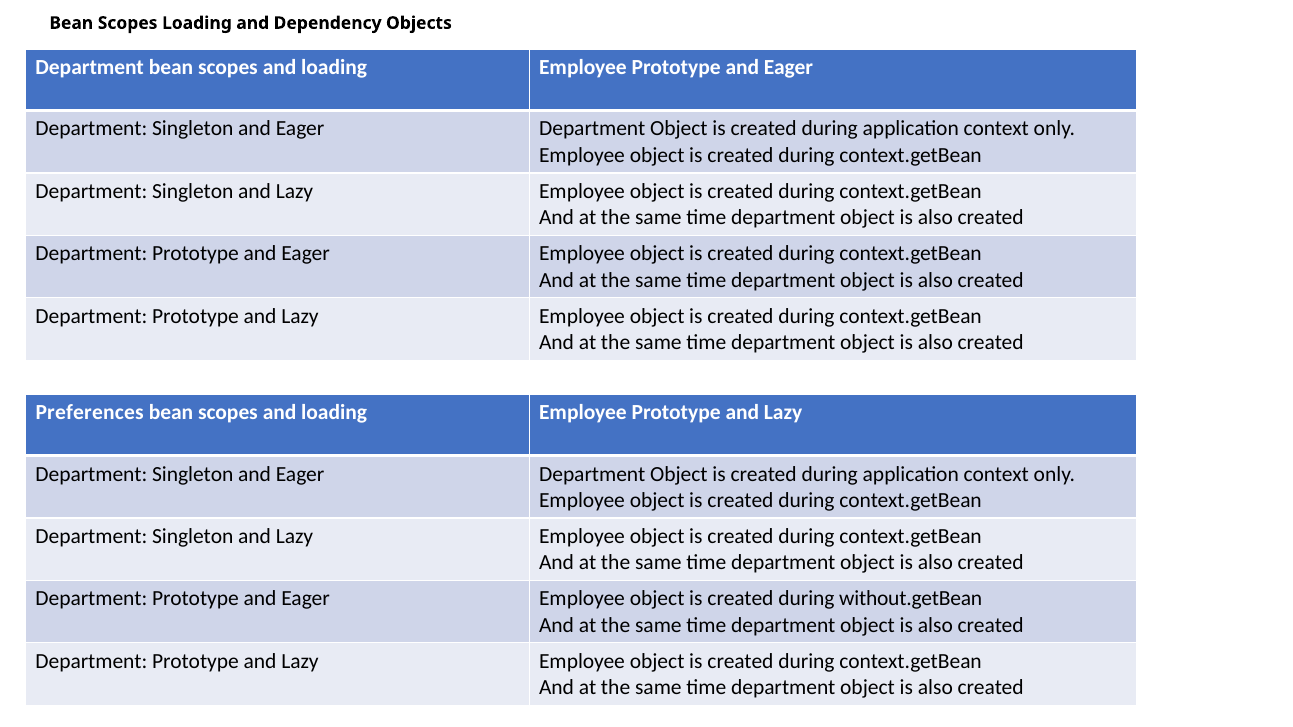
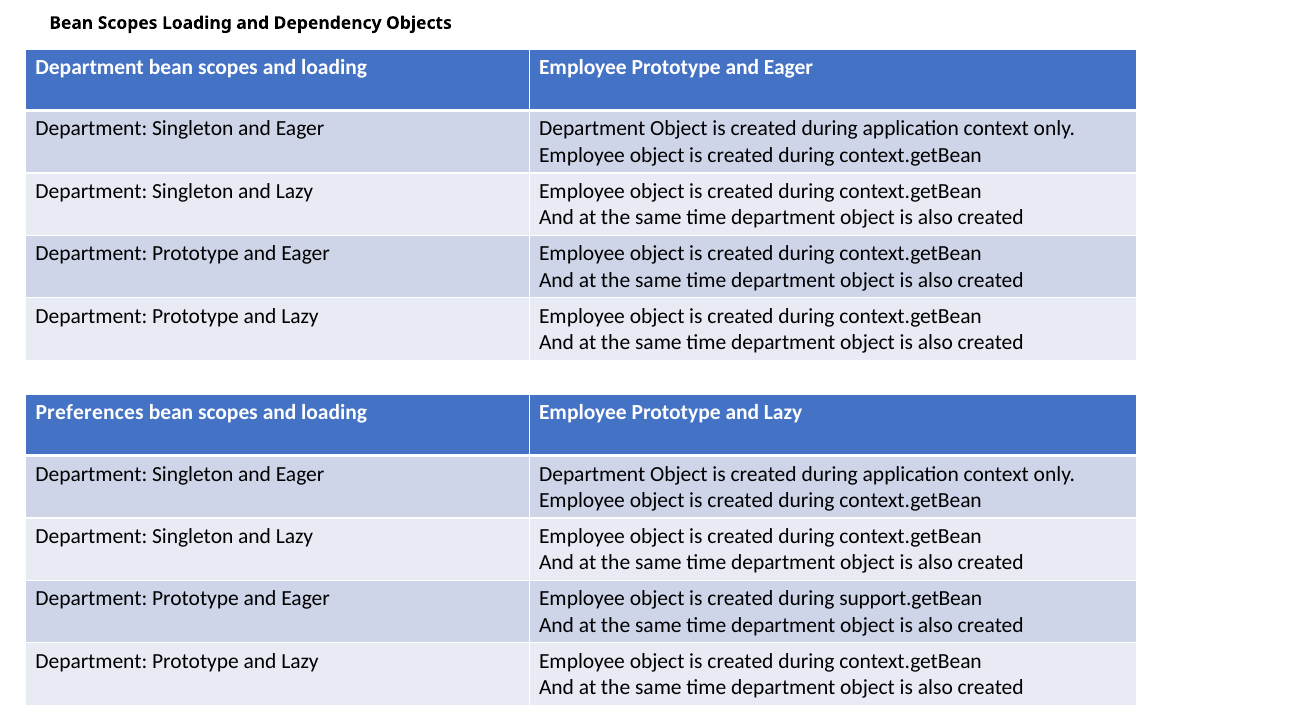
without.getBean: without.getBean -> support.getBean (911, 599)
